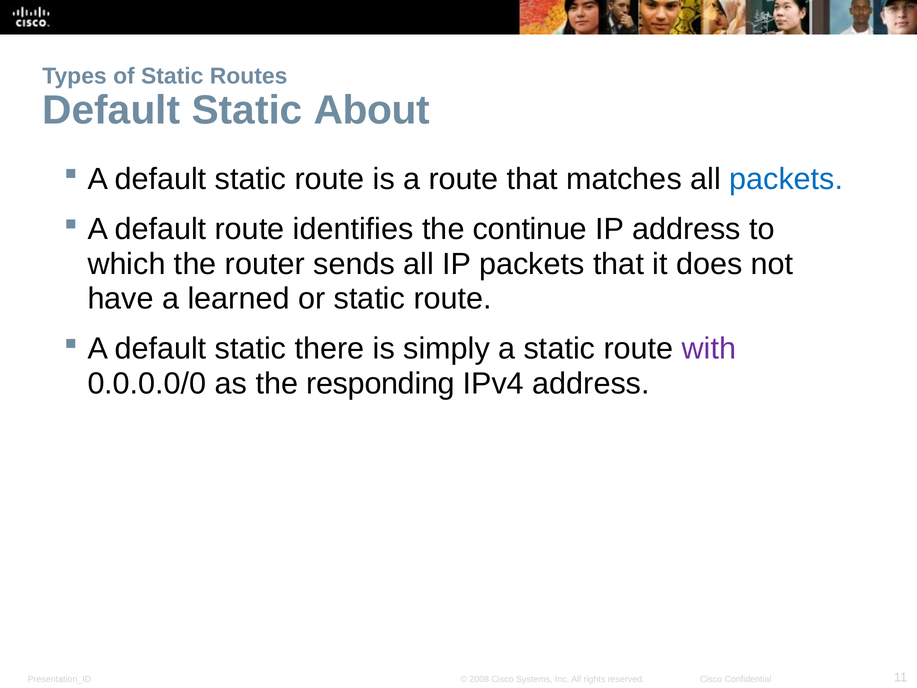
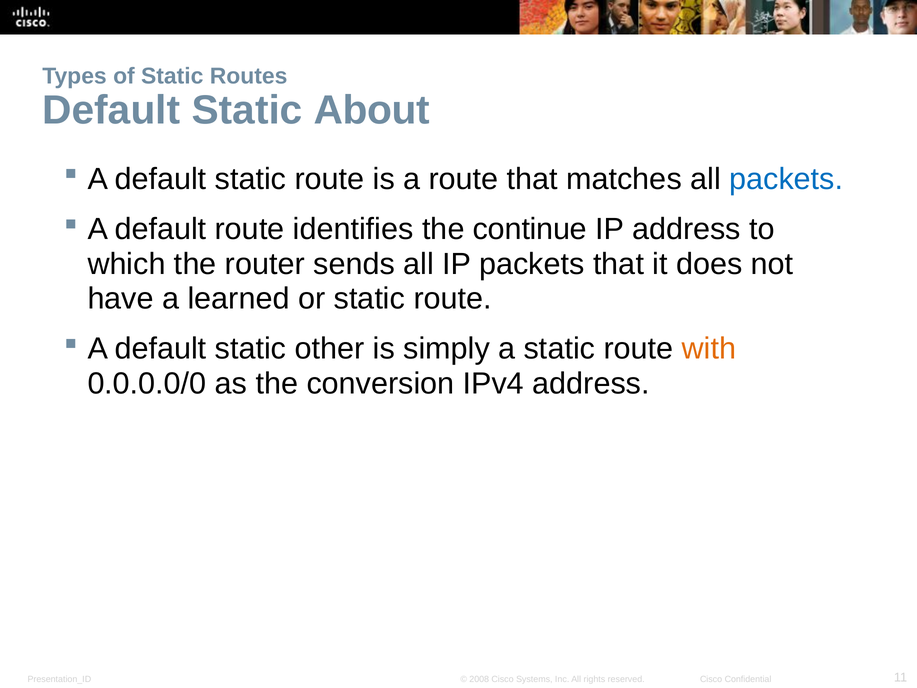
there: there -> other (329, 349)
with colour: purple -> orange (709, 349)
responding: responding -> conversion (380, 384)
